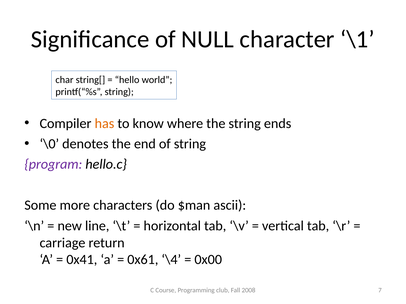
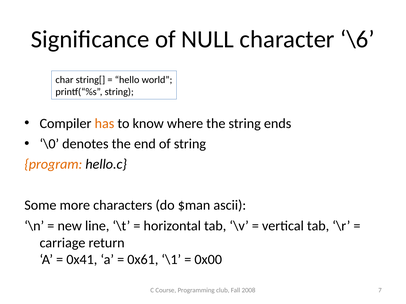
\1: \1 -> \6 (357, 39)
program colour: purple -> orange (53, 165)
\4: \4 -> \1 (171, 260)
